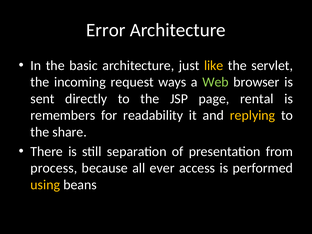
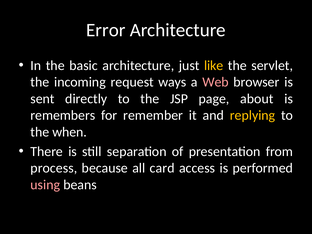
Web colour: light green -> pink (215, 82)
rental: rental -> about (257, 99)
readability: readability -> remember (153, 115)
share: share -> when (70, 132)
ever: ever -> card (162, 168)
using colour: yellow -> pink (45, 185)
